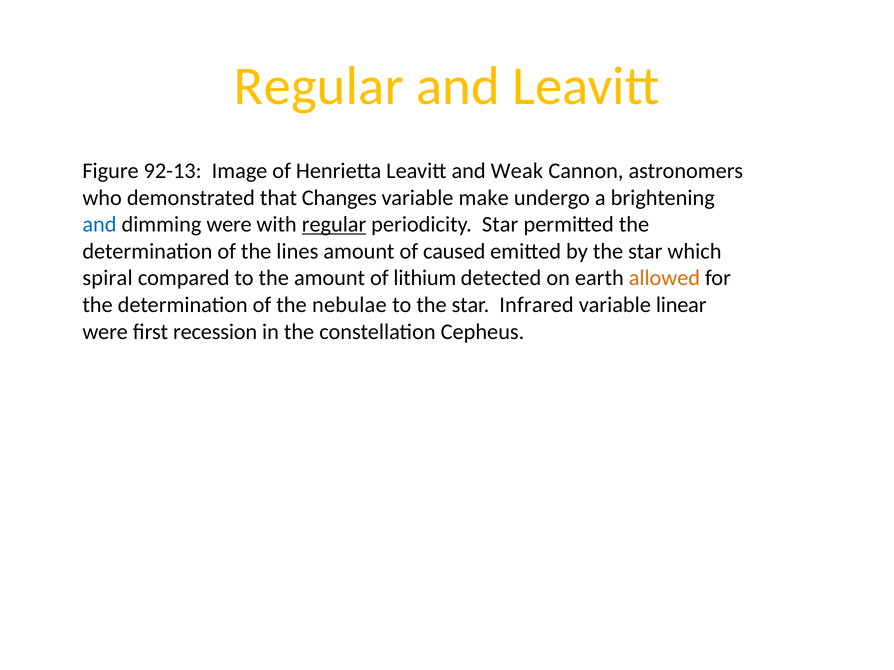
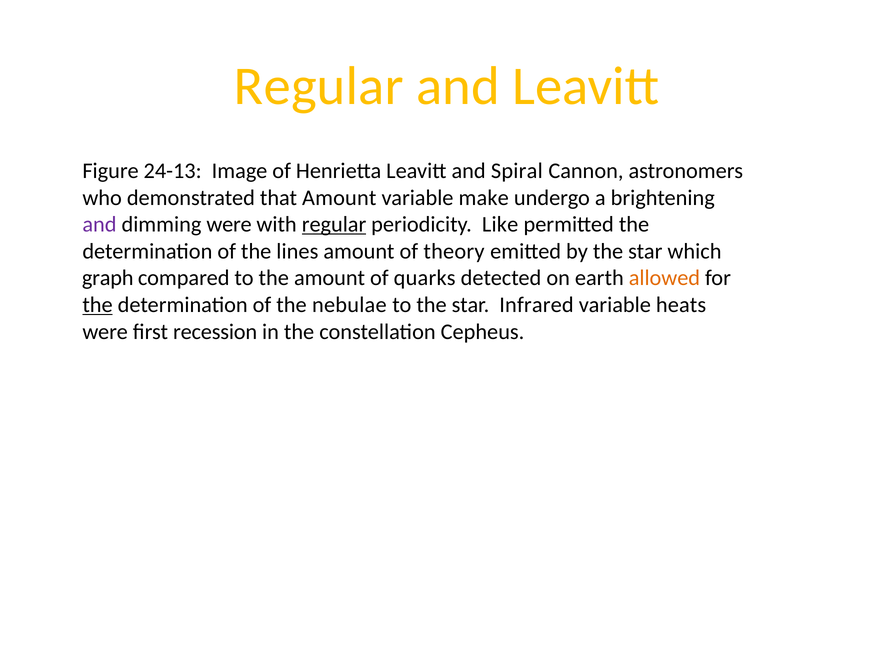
92-13: 92-13 -> 24-13 (173, 171)
Weak: Weak -> Spiral (517, 171)
that Changes: Changes -> Amount (339, 198)
and colour: blue -> purple (99, 225)
periodicity Star: Star -> Like (500, 225)
caused: caused -> theory (454, 251)
spiral: spiral -> graph (108, 278)
lithium: lithium -> quarks (425, 278)
the underline: none -> present (98, 305)
linear: linear -> heats (681, 305)
